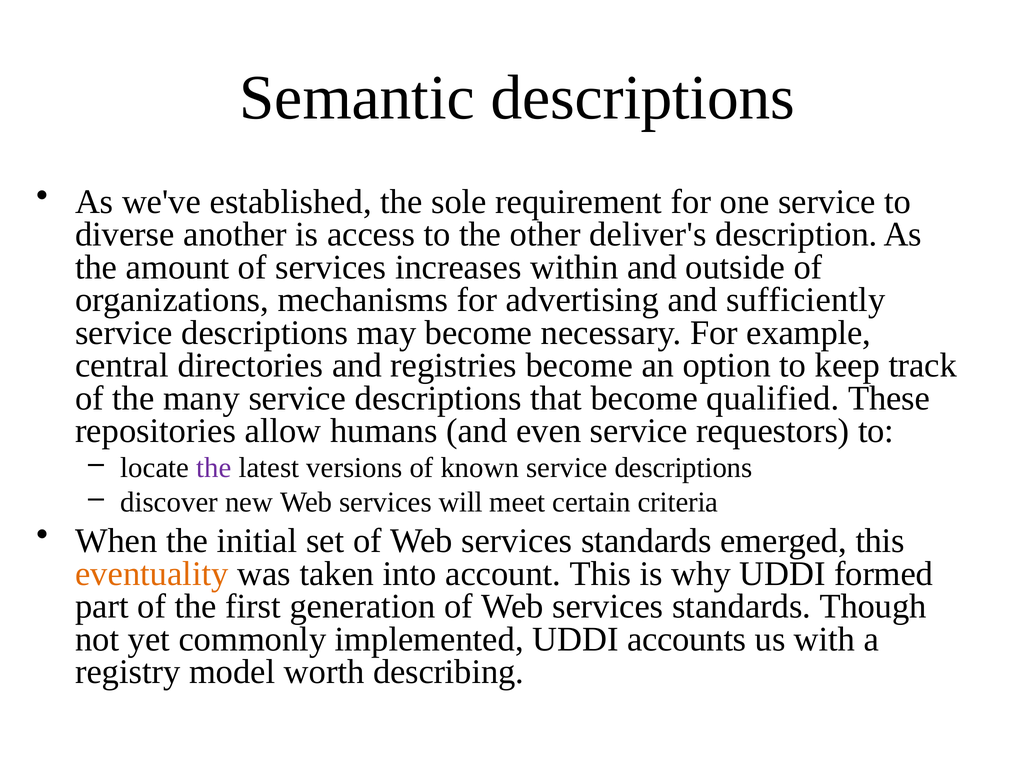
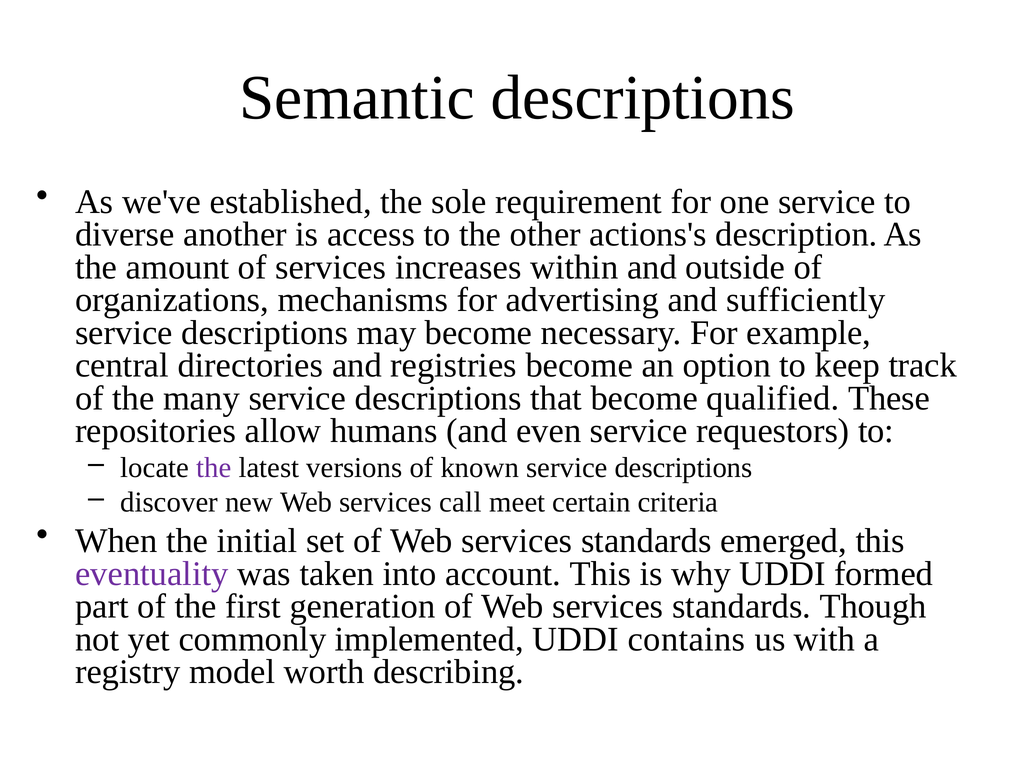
deliver's: deliver's -> actions's (648, 234)
will: will -> call (460, 502)
eventuality colour: orange -> purple (152, 574)
accounts: accounts -> contains (686, 639)
